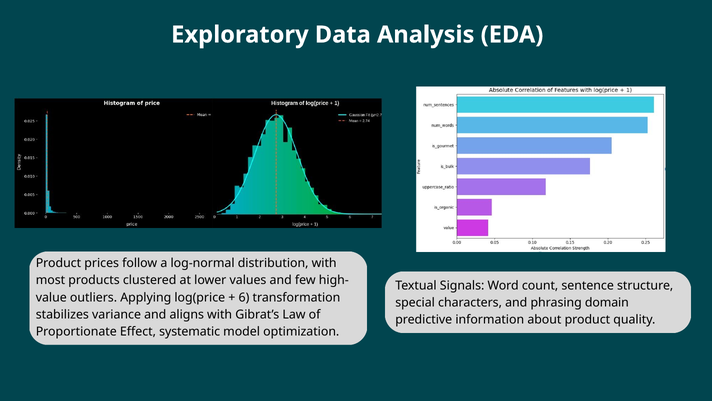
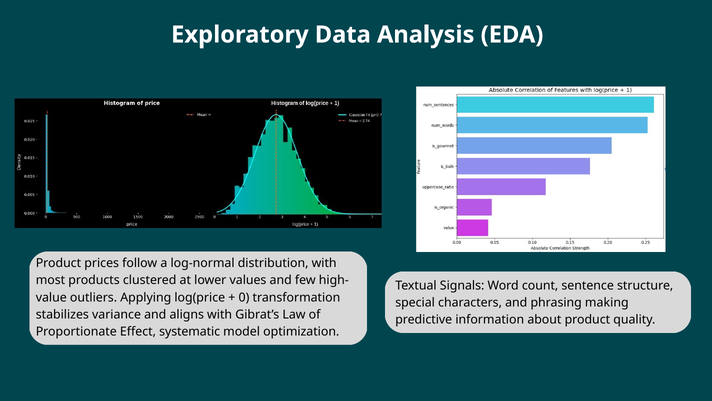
6: 6 -> 0 (244, 297)
domain: domain -> making (607, 302)
